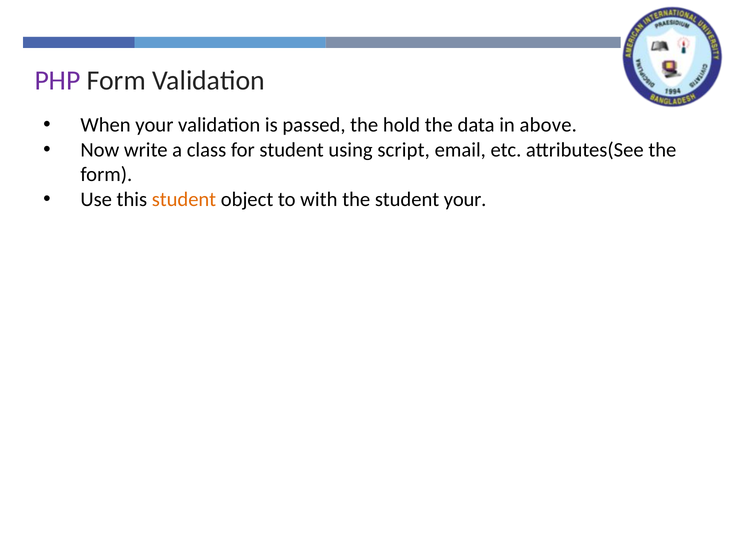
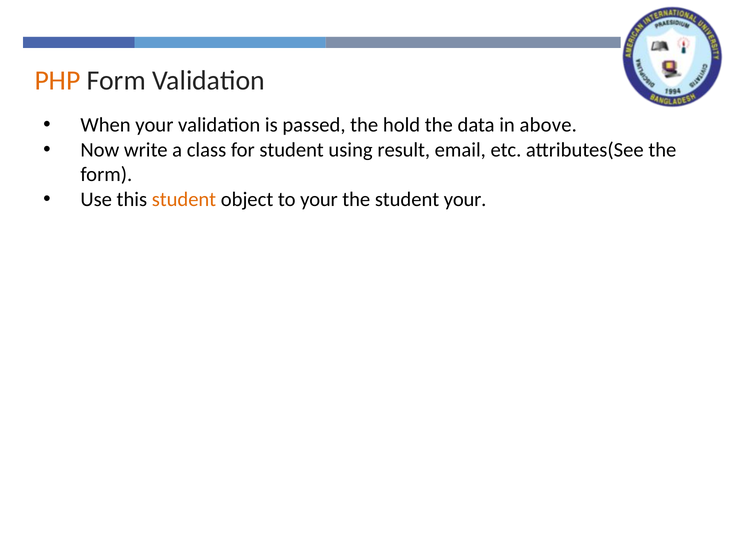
PHP colour: purple -> orange (58, 80)
script: script -> result (404, 150)
to with: with -> your (319, 199)
